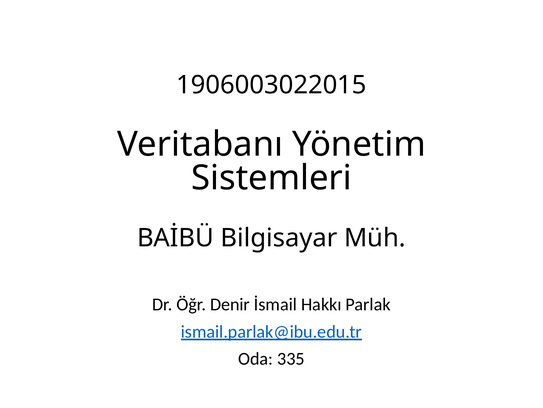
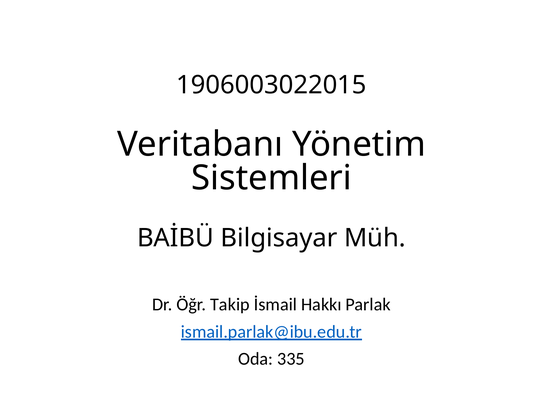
Denir: Denir -> Takip (230, 304)
